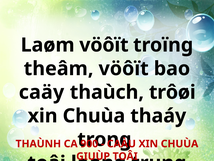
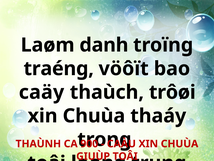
Laøm vöôït: vöôït -> danh (104, 45)
theâm: theâm -> traéng (59, 68)
